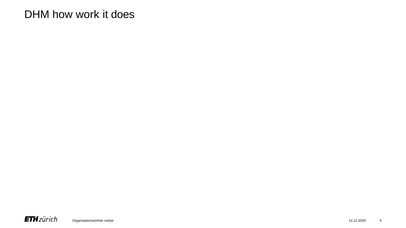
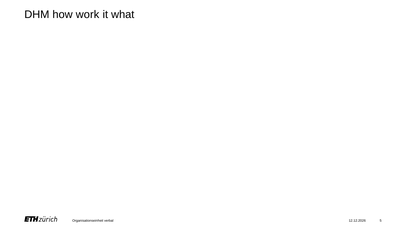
does: does -> what (123, 15)
